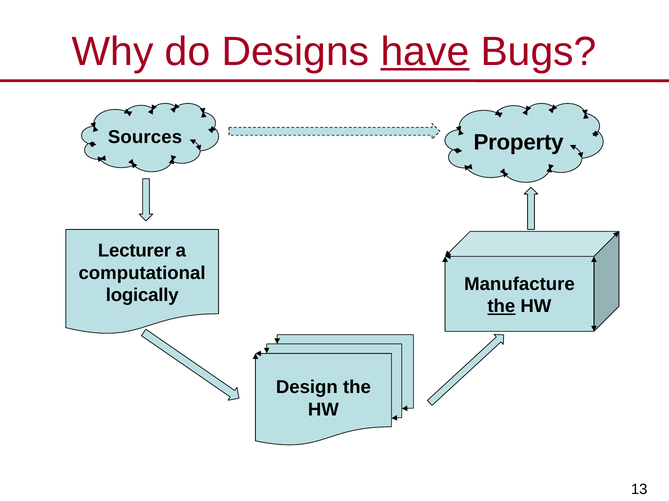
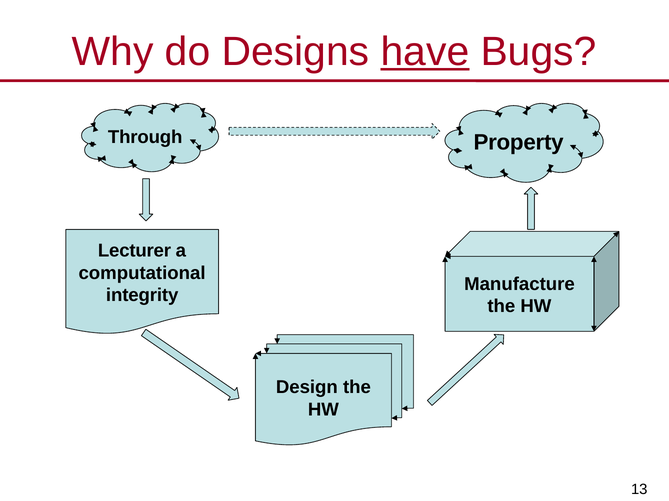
Sources: Sources -> Through (145, 137)
logically: logically -> integrity (142, 296)
the underline: present -> none (501, 307)
